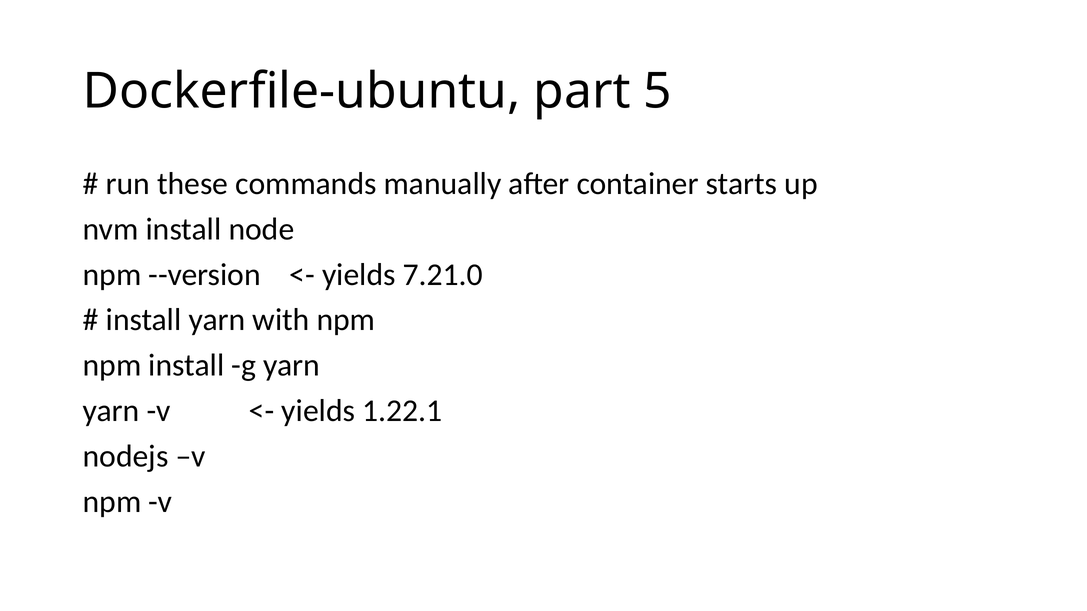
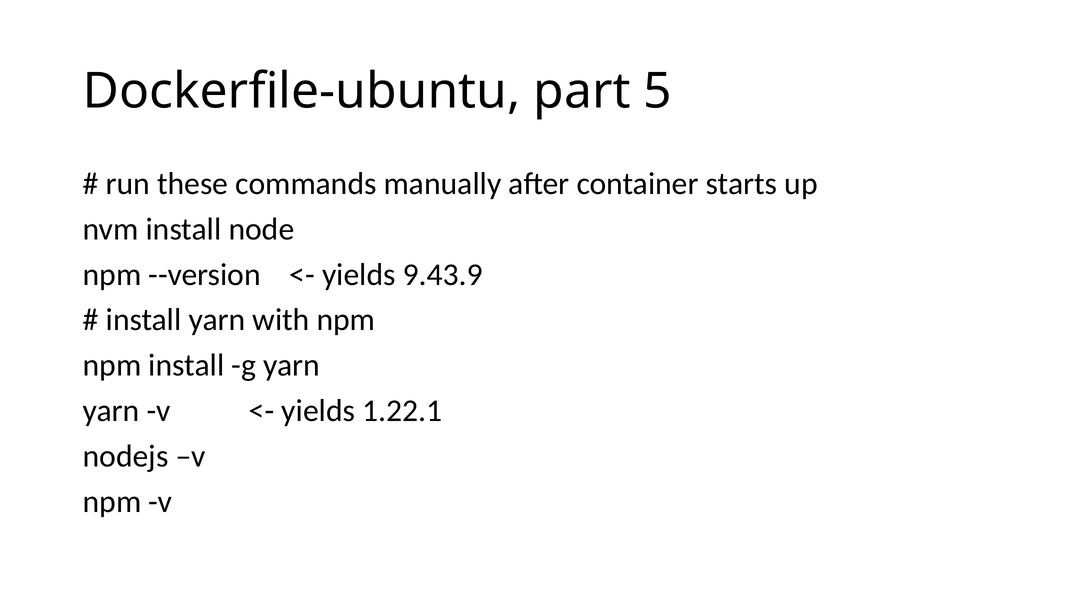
7.21.0: 7.21.0 -> 9.43.9 (443, 275)
